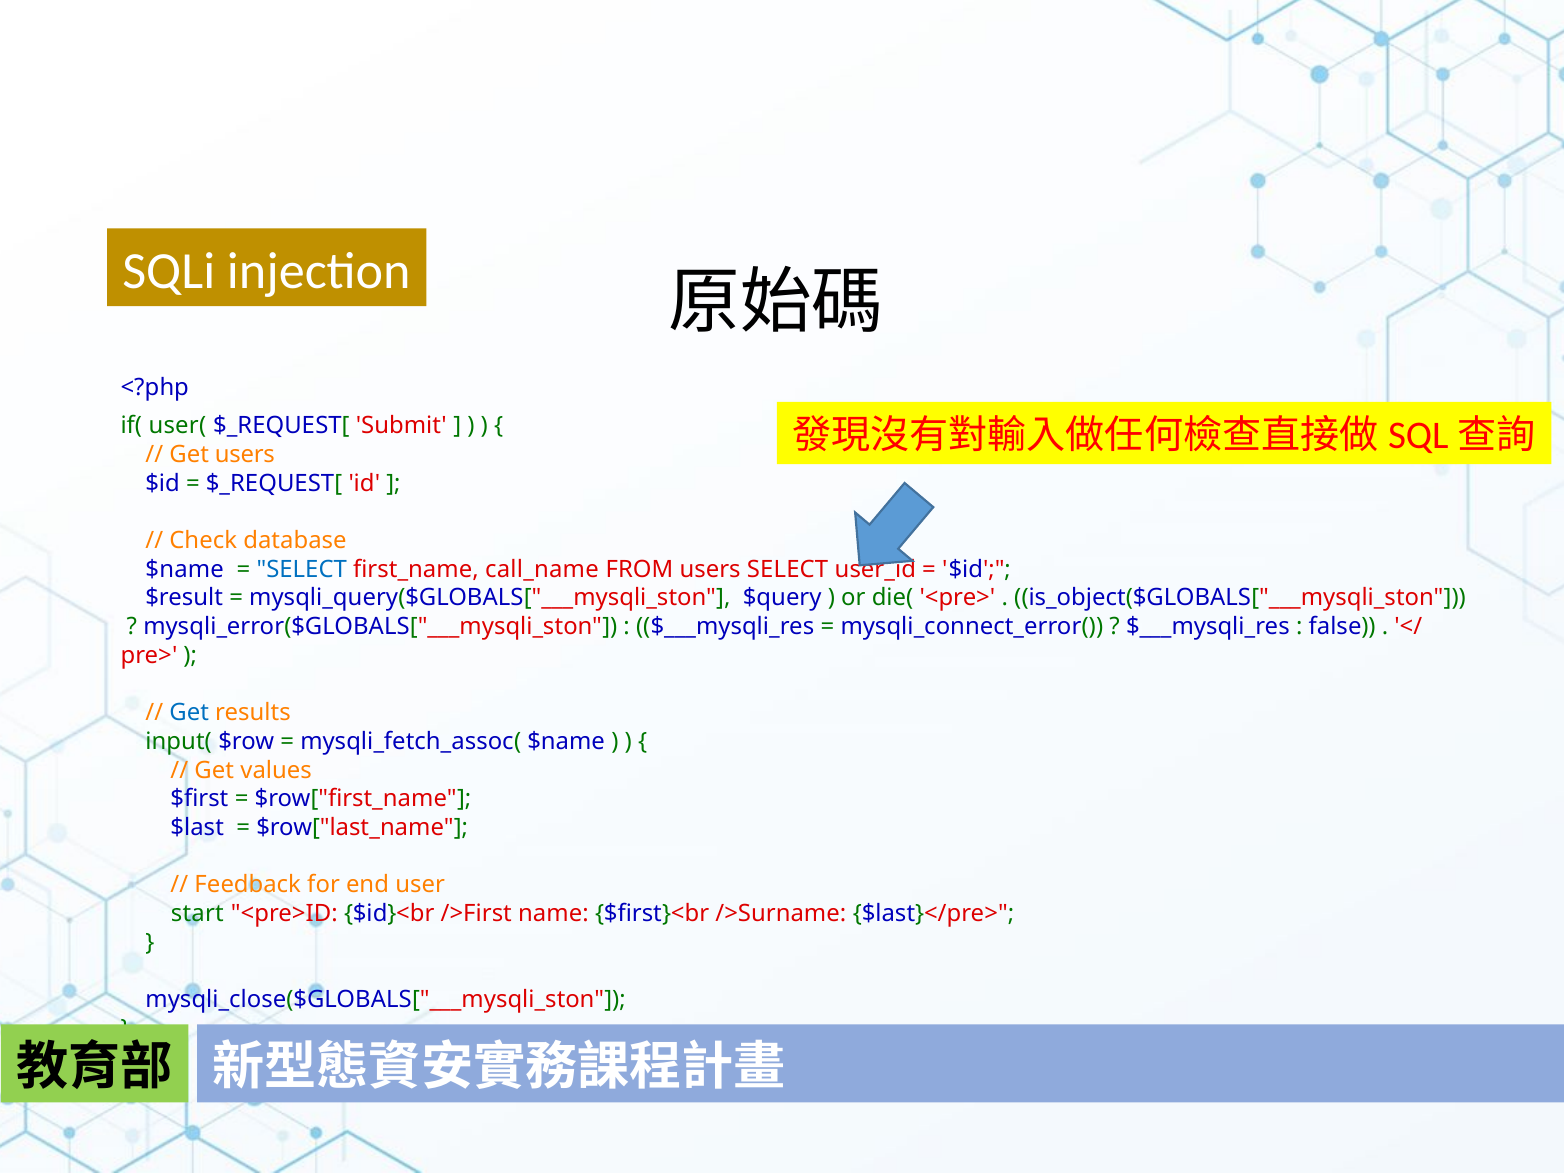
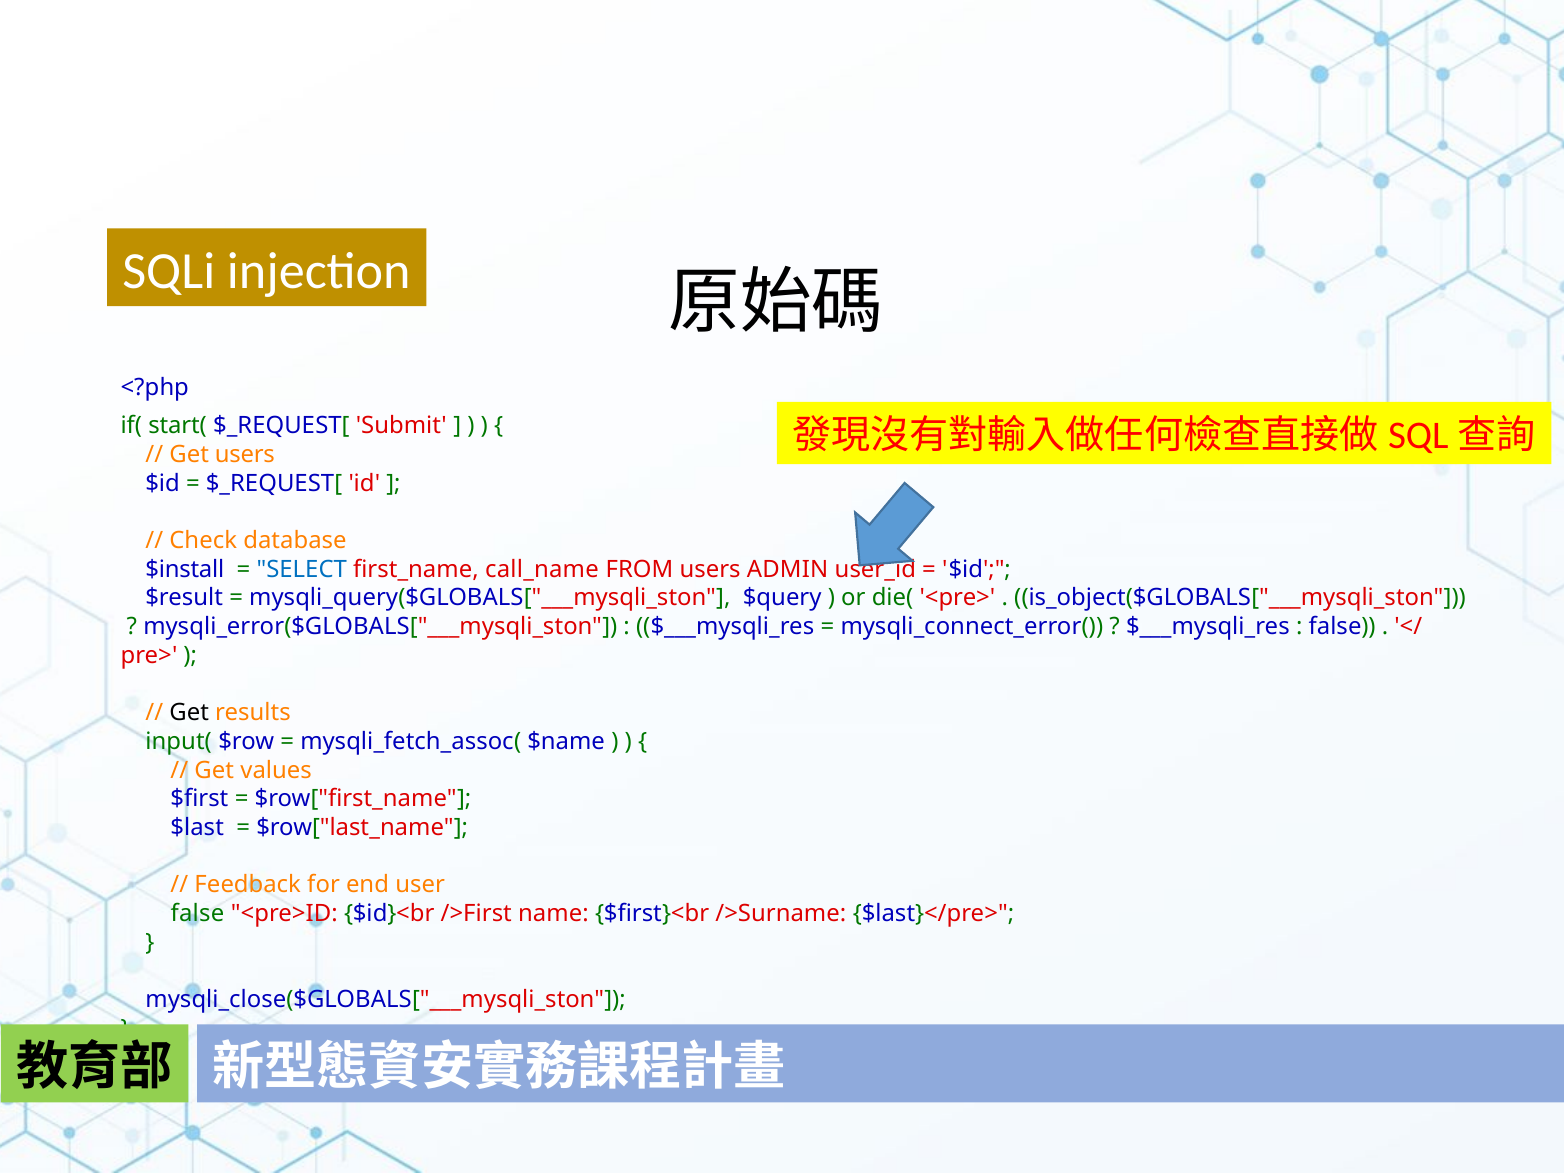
user(: user( -> start( (178, 426)
$name: $name -> $install (185, 569)
users SELECT: SELECT -> ADMIN (788, 569)
Get colour: blue -> black (189, 713)
start: start -> false (197, 914)
